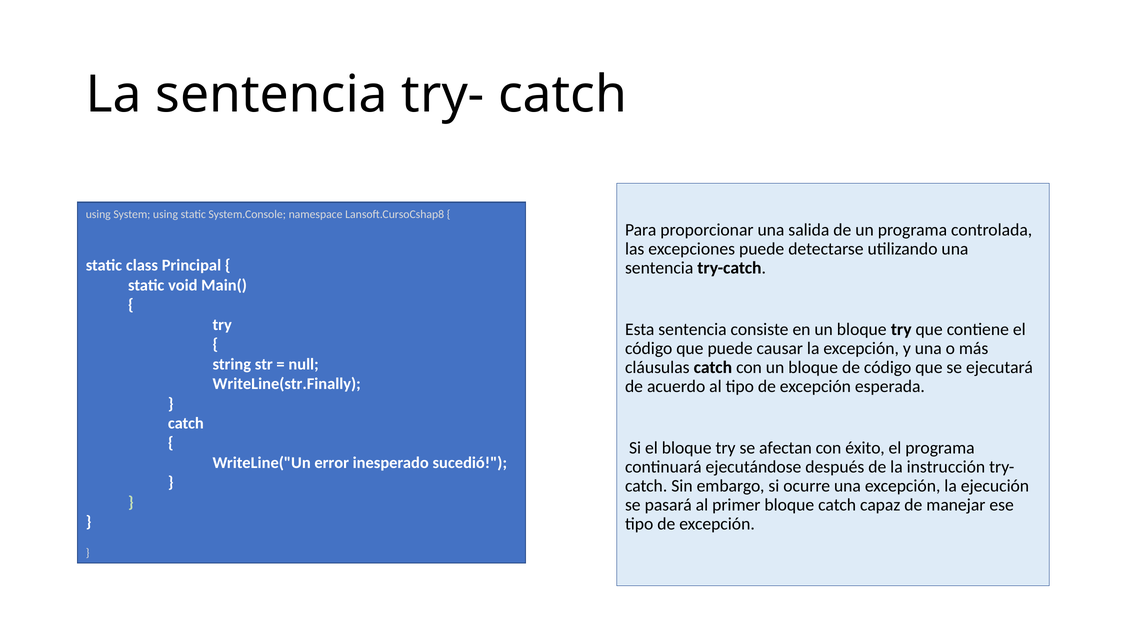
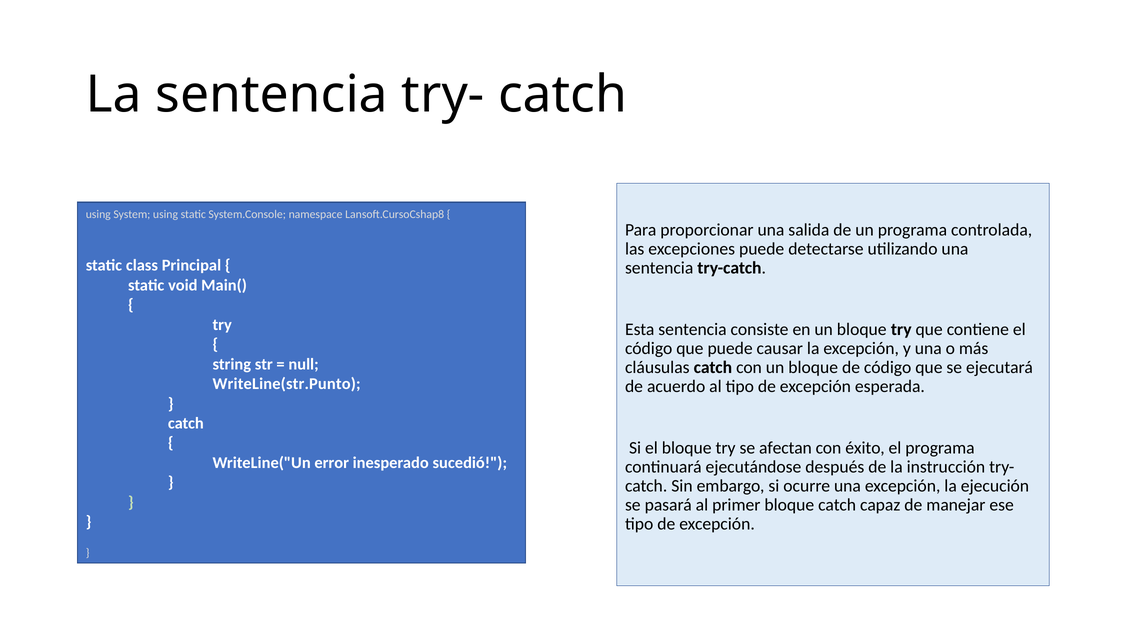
WriteLine(str.Finally: WriteLine(str.Finally -> WriteLine(str.Punto (287, 384)
